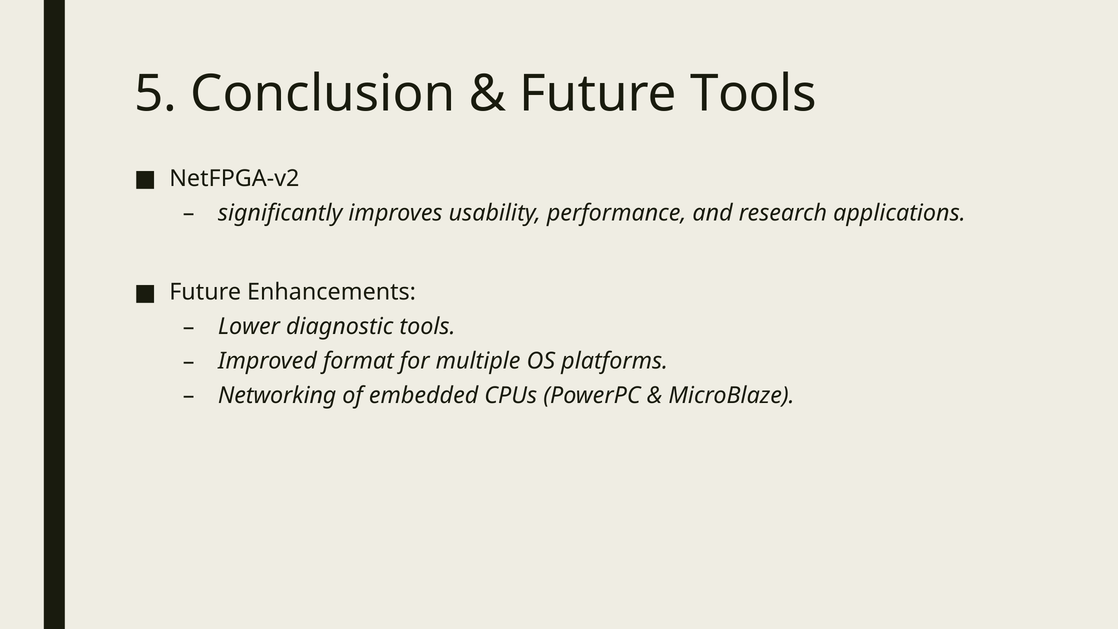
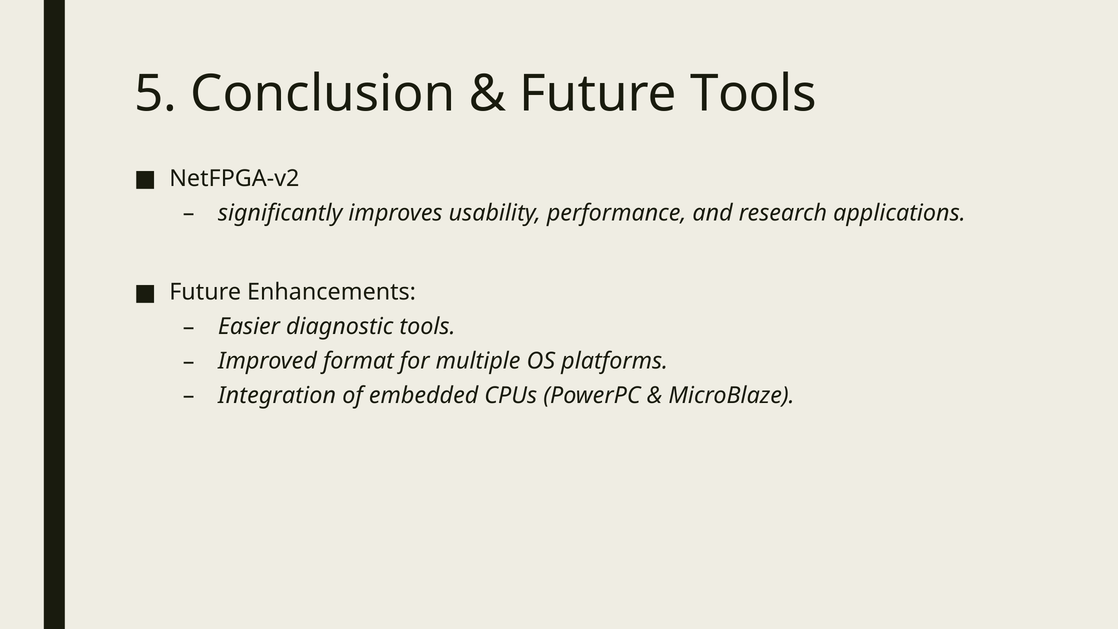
Lower: Lower -> Easier (249, 326)
Networking: Networking -> Integration (277, 395)
